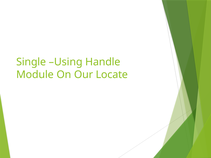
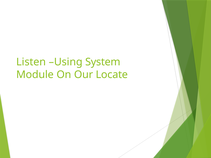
Single: Single -> Listen (31, 62)
Handle: Handle -> System (103, 62)
